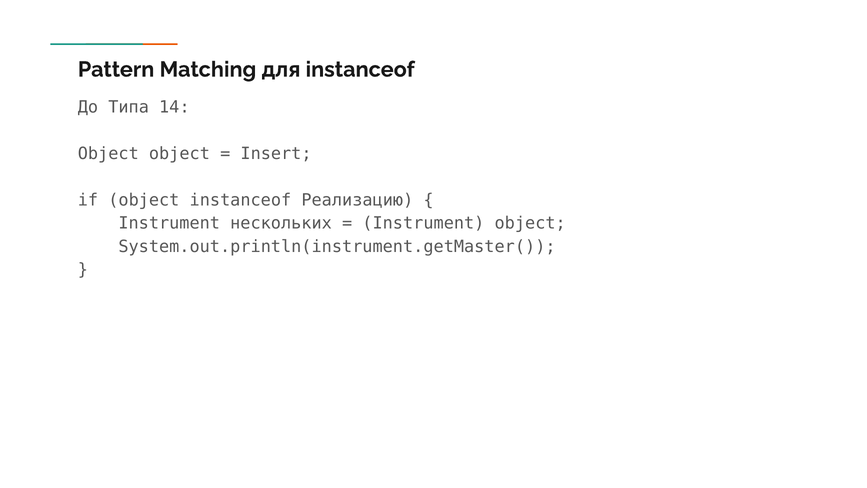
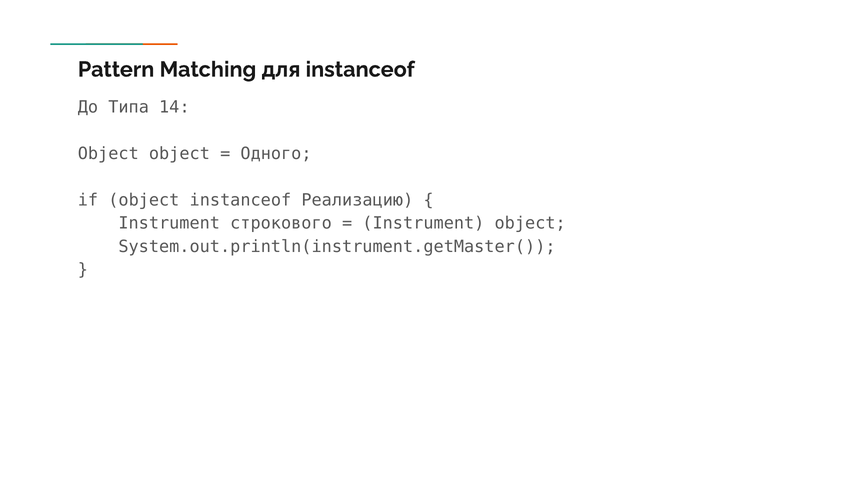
Insert: Insert -> Одного (276, 153)
нескольких: нескольких -> строкового (281, 223)
